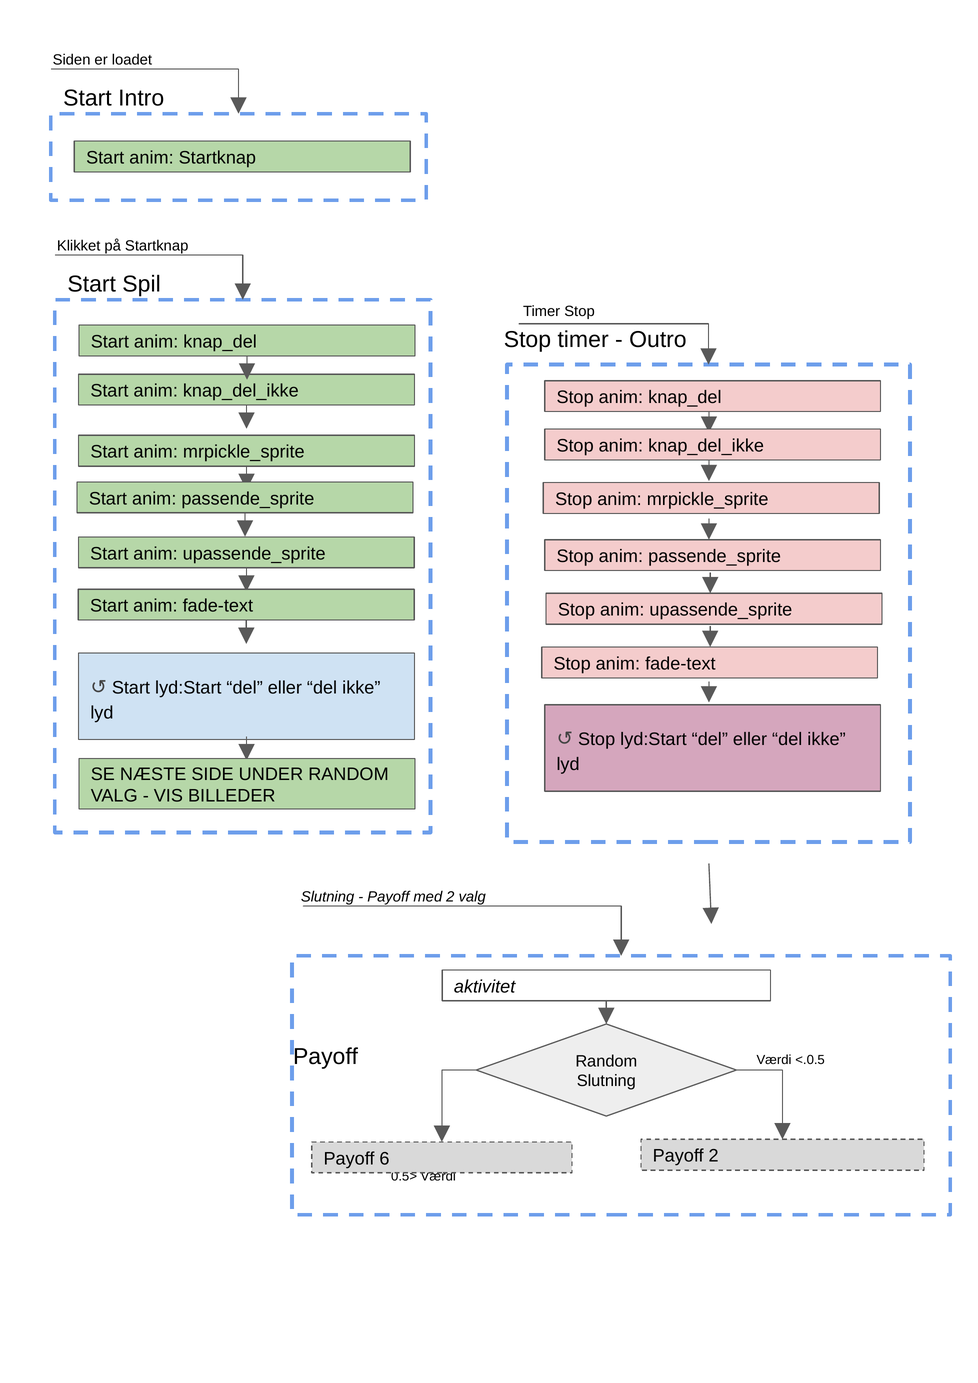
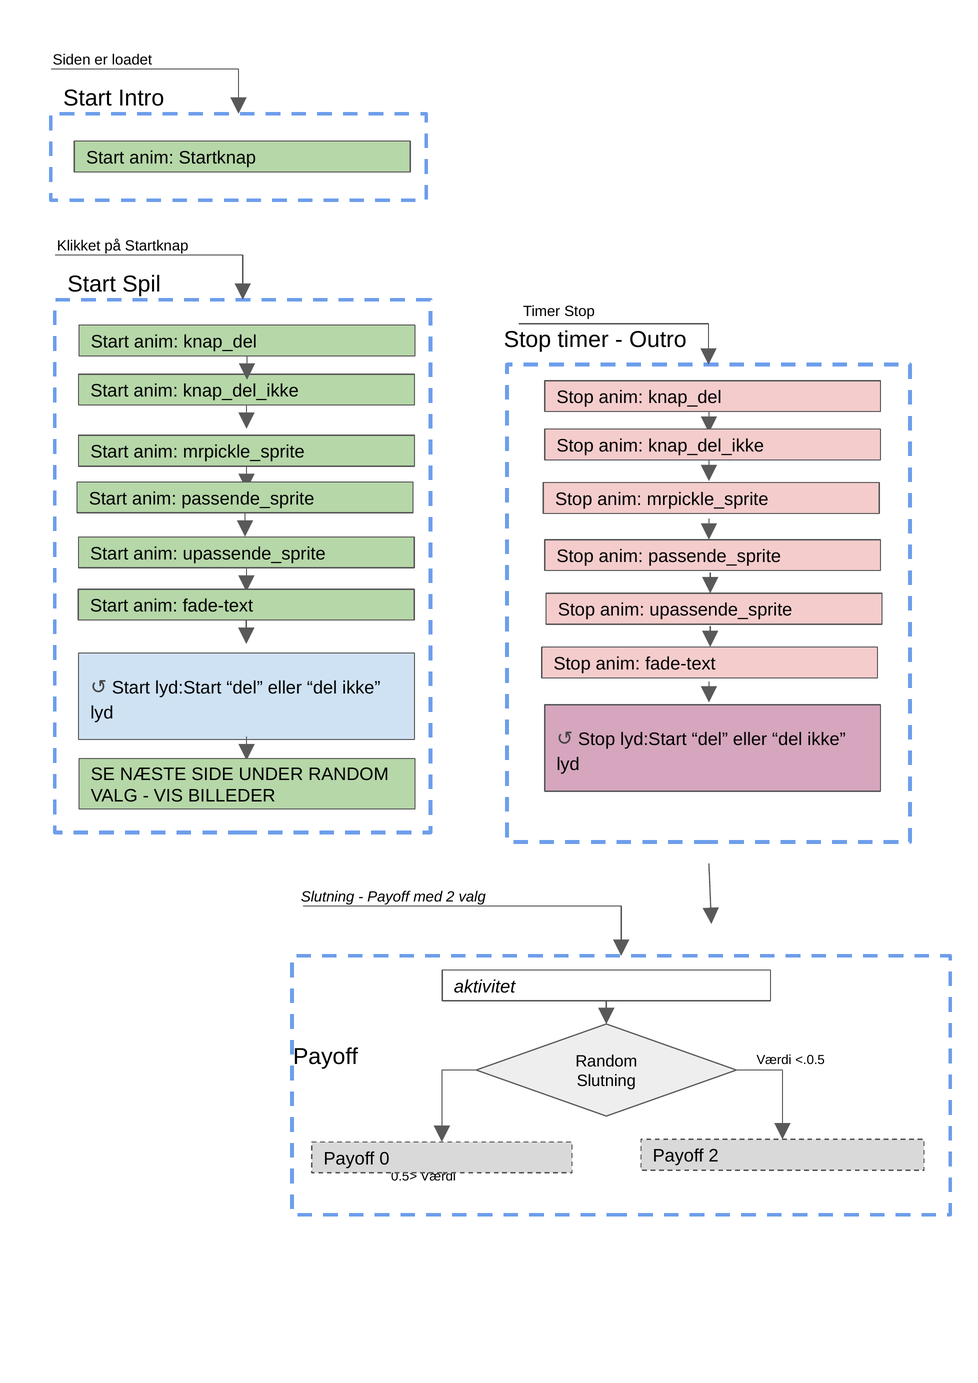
6: 6 -> 0 (385, 1159)
